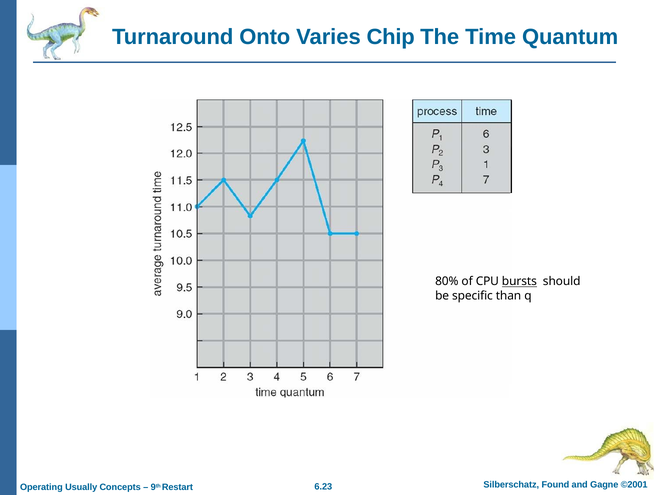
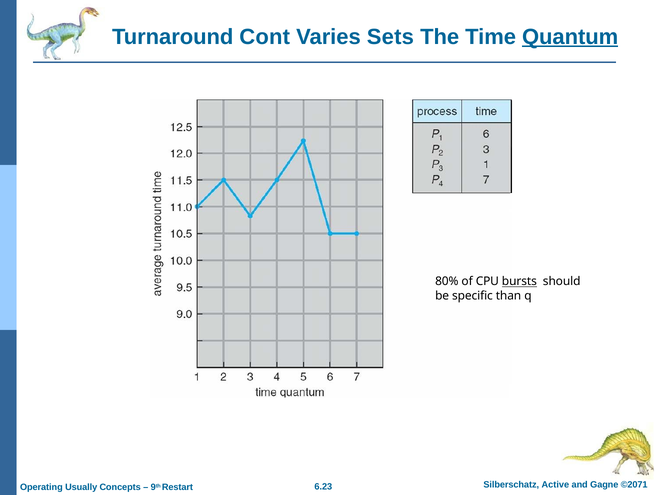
Onto: Onto -> Cont (265, 37)
Chip: Chip -> Sets (390, 37)
Quantum underline: none -> present (570, 37)
Found: Found -> Active (555, 485)
©2001: ©2001 -> ©2071 (634, 485)
